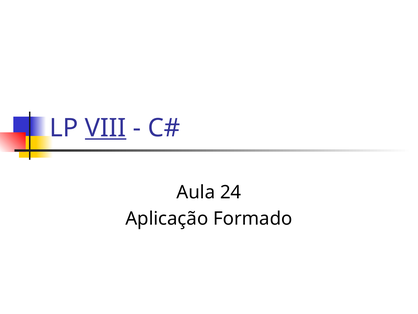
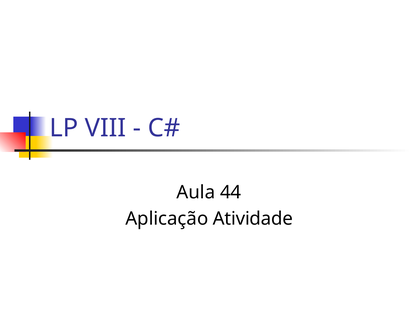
VIII underline: present -> none (106, 128)
24: 24 -> 44 (231, 192)
Formado: Formado -> Atividade (253, 218)
